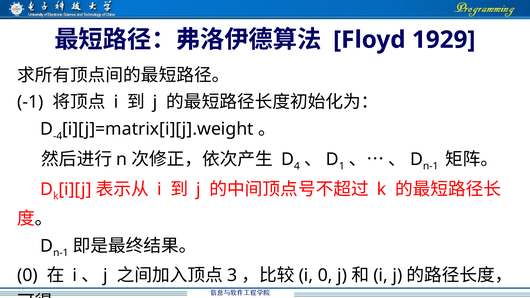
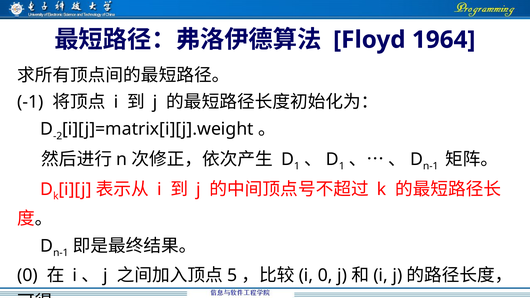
1929: 1929 -> 1964 (444, 40)
-4: -4 -> -2 (58, 136)
4: 4 -> 1 (297, 166)
3: 3 -> 5 (232, 276)
